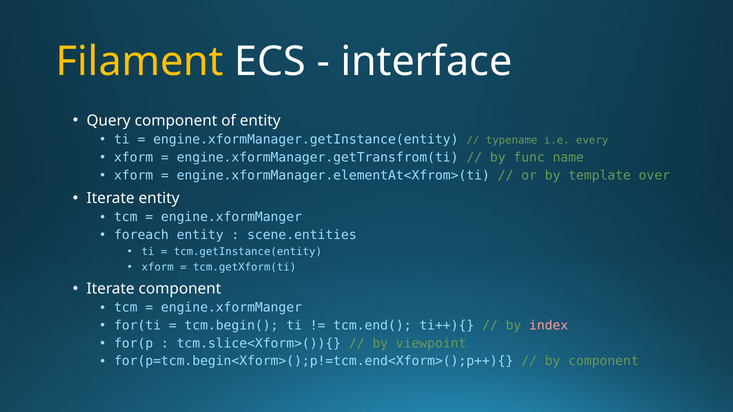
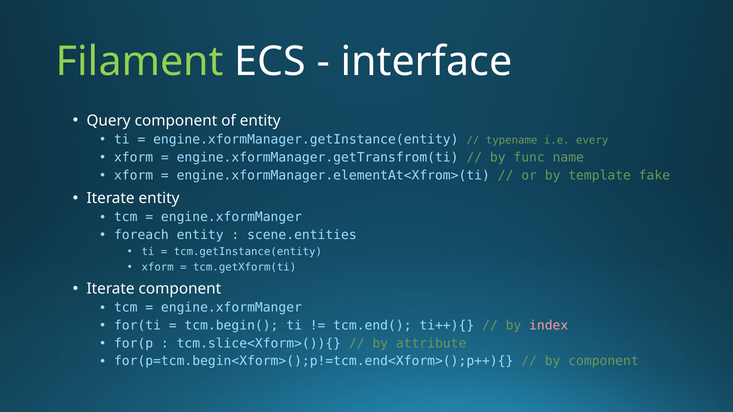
Filament colour: yellow -> light green (140, 62)
over: over -> fake (654, 175)
viewpoint: viewpoint -> attribute (431, 344)
